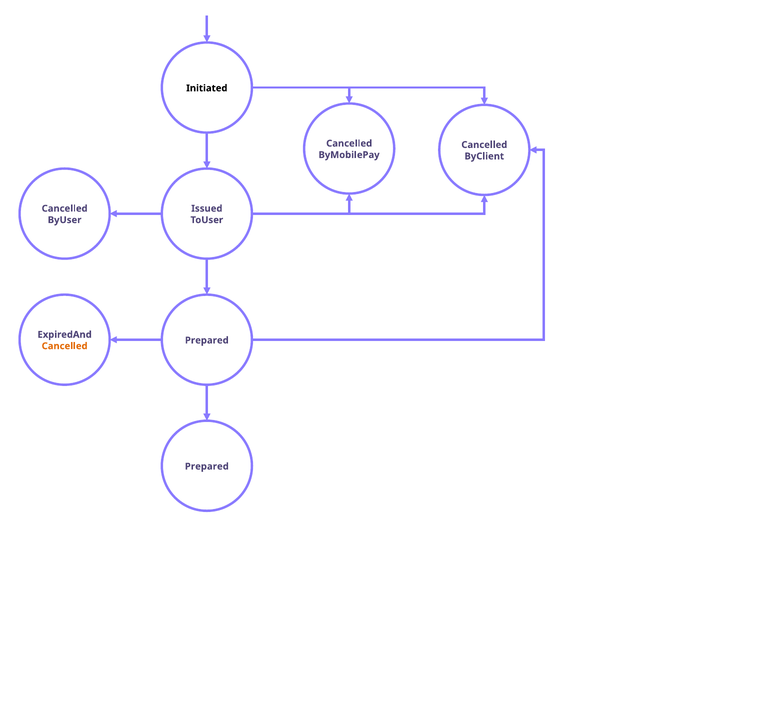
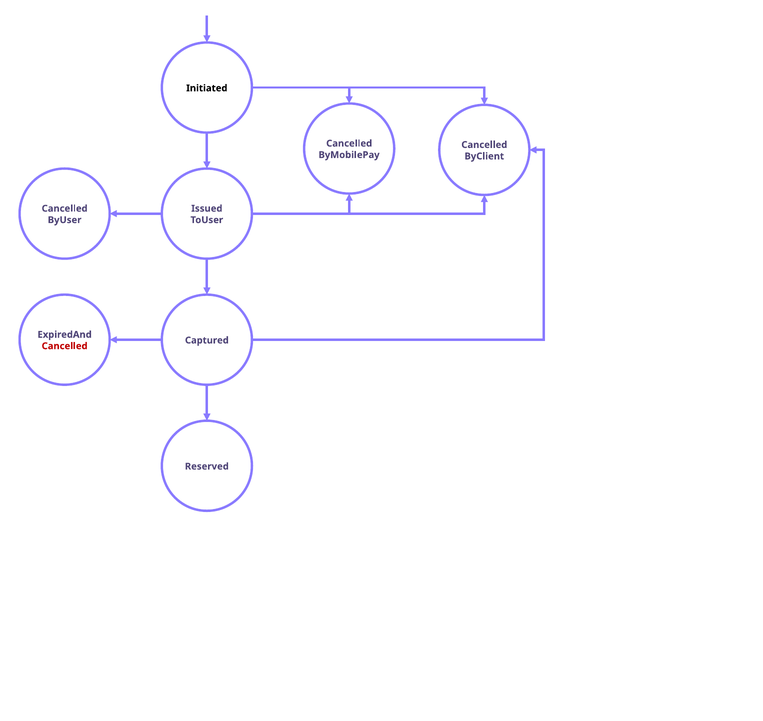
Prepared: Prepared -> Captured (207, 340)
Cancelled colour: orange -> red (65, 346)
Prepared: Prepared -> Reserved (207, 466)
